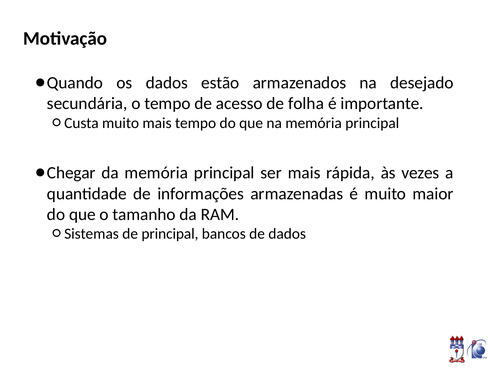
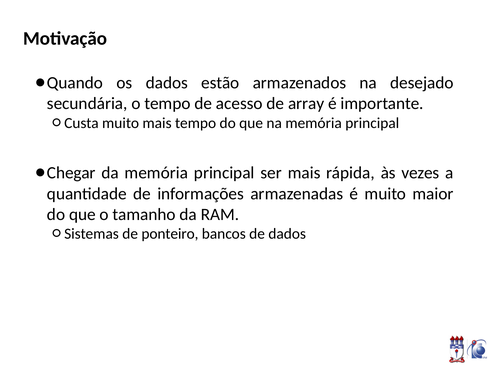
folha: folha -> array (306, 104)
de principal: principal -> ponteiro (170, 234)
